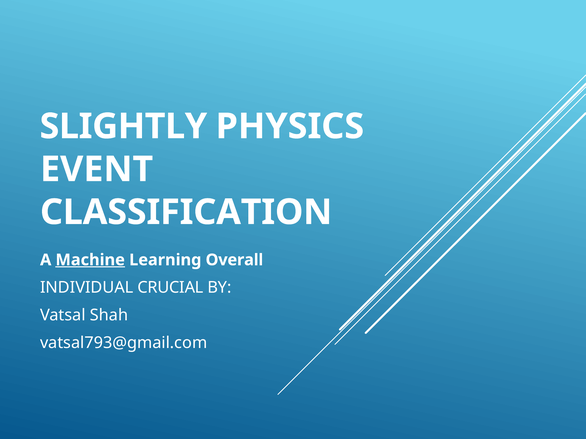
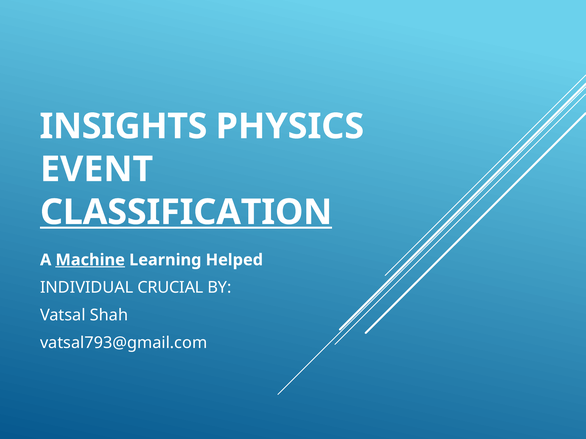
SLIGHTLY: SLIGHTLY -> INSIGHTS (123, 127)
CLASSIFICATION underline: none -> present (186, 212)
Overall: Overall -> Helped (234, 260)
